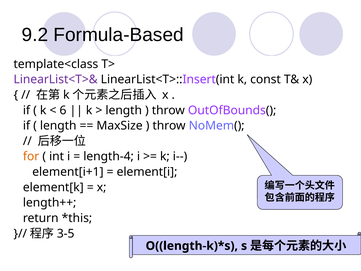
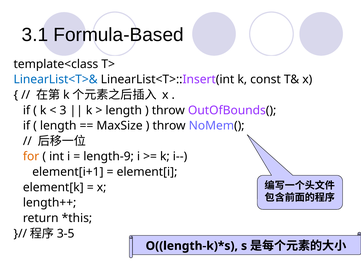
9.2: 9.2 -> 3.1 (35, 35)
LinearList<T>& colour: purple -> blue (56, 79)
6: 6 -> 3 (63, 110)
length-4: length-4 -> length-9 (109, 156)
